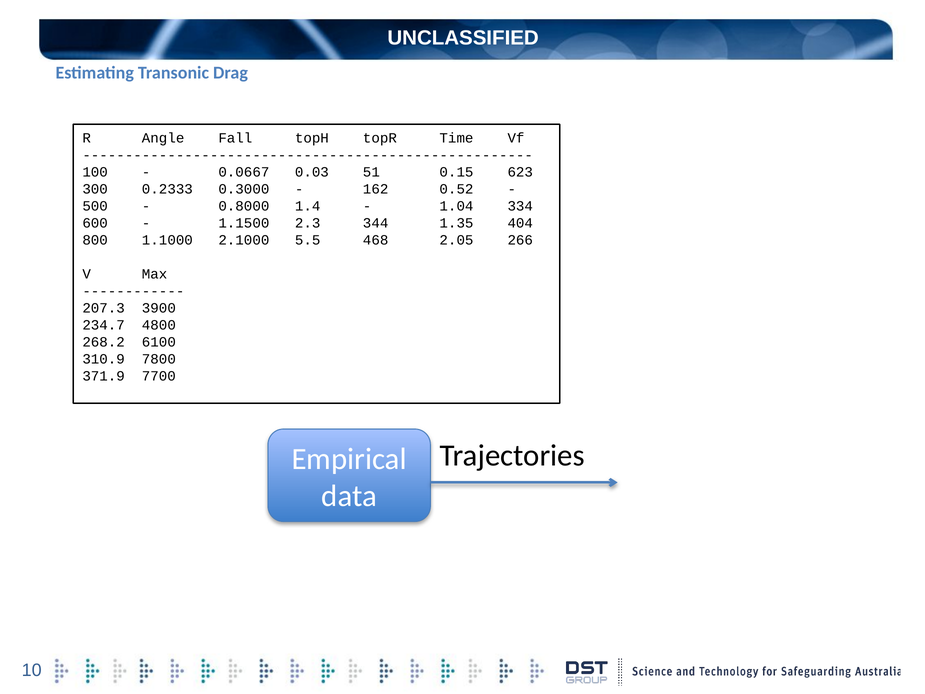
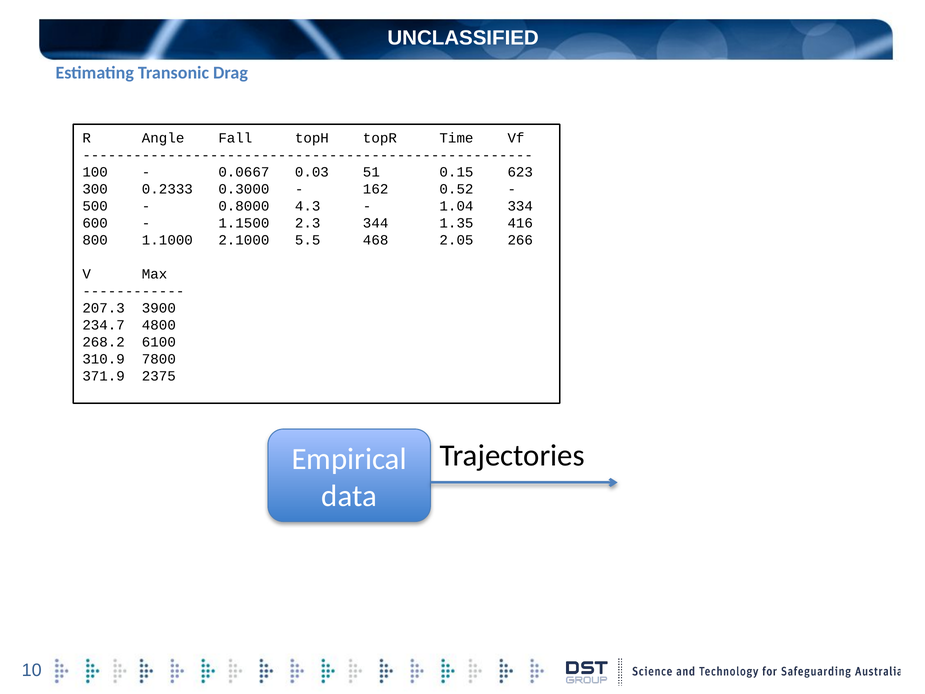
1.4: 1.4 -> 4.3 (308, 206)
404: 404 -> 416 (520, 223)
7700: 7700 -> 2375 (159, 376)
